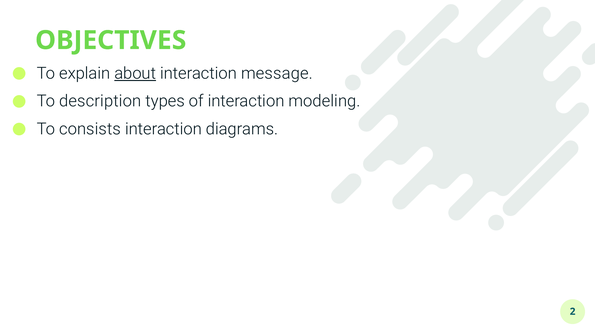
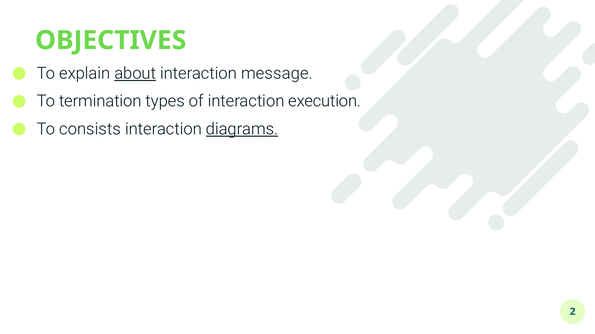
description: description -> termination (100, 101)
modeling: modeling -> execution (325, 101)
diagrams underline: none -> present (242, 129)
